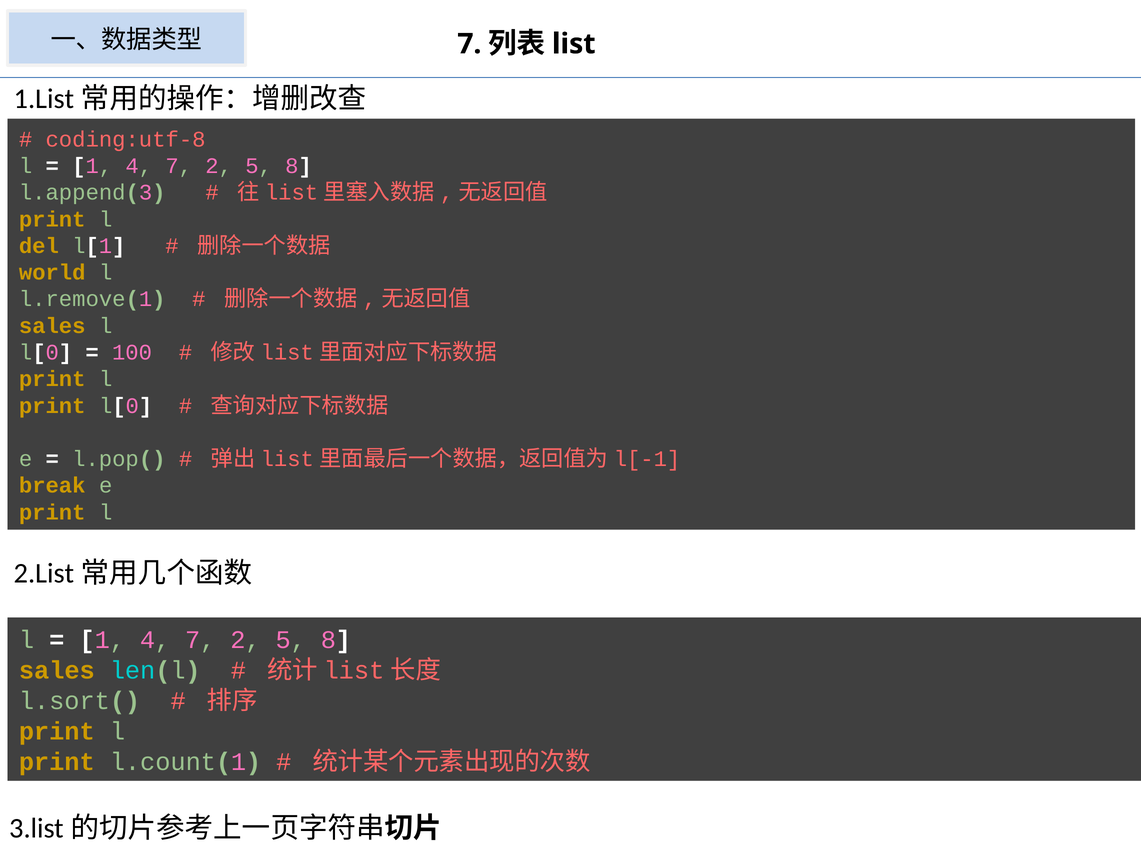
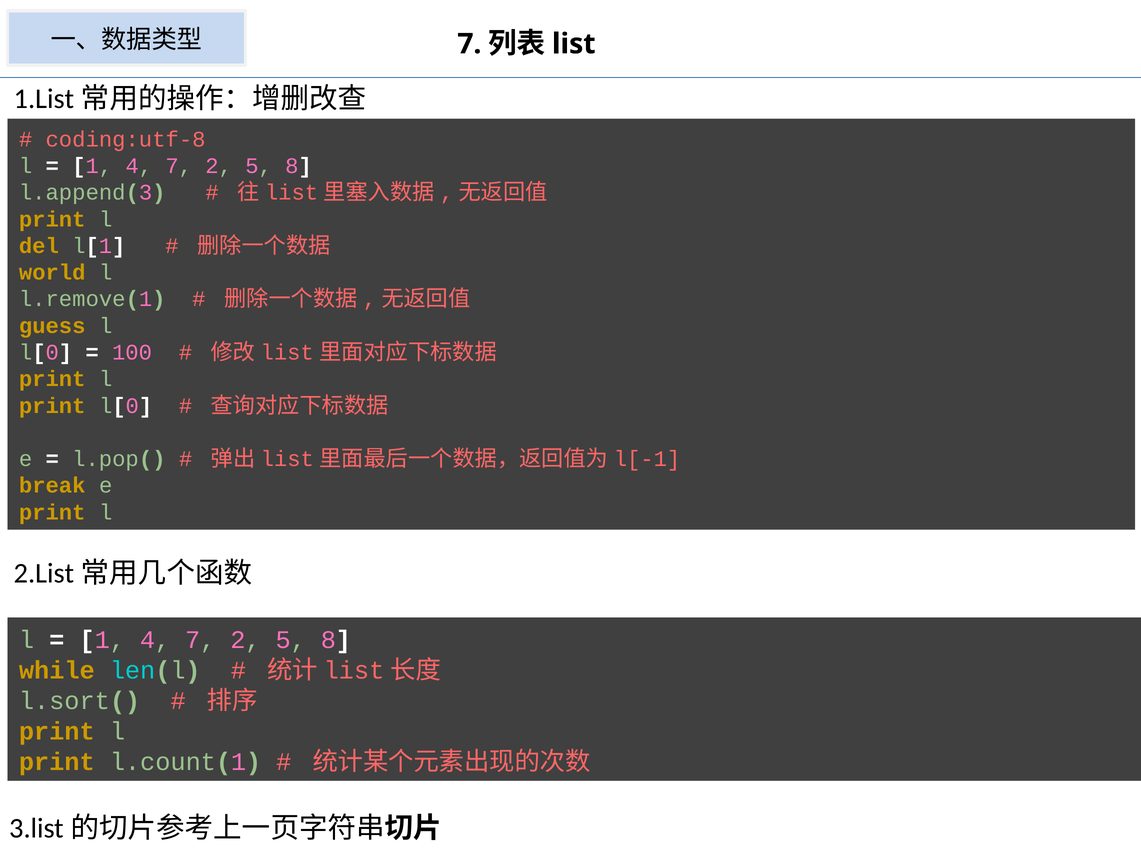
sales: sales -> guess (52, 326)
sales: sales -> while (57, 670)
